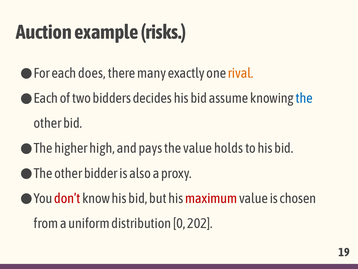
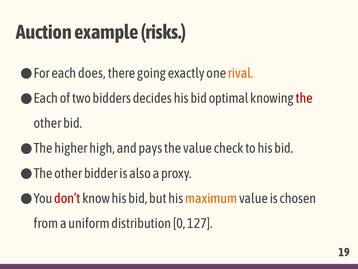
many: many -> going (152, 73)
assume: assume -> optimal (229, 98)
the colour: blue -> red (304, 98)
holds: holds -> check (229, 148)
maximum colour: red -> orange (211, 198)
202: 202 -> 127 (200, 223)
